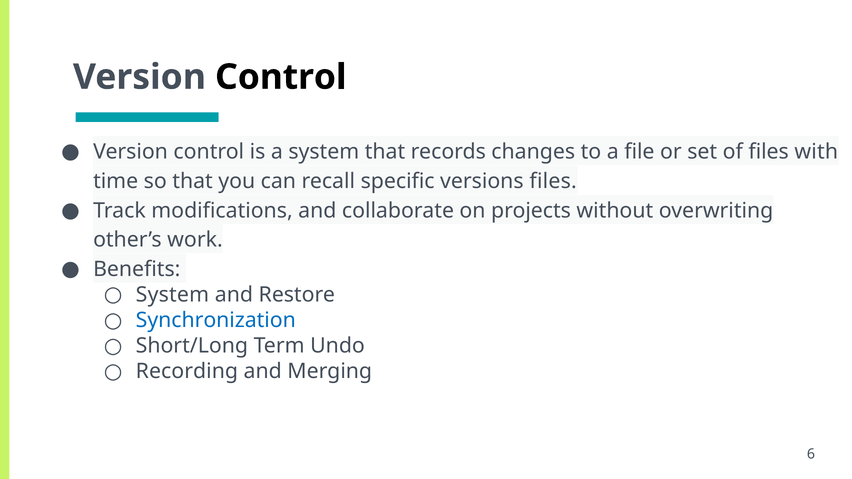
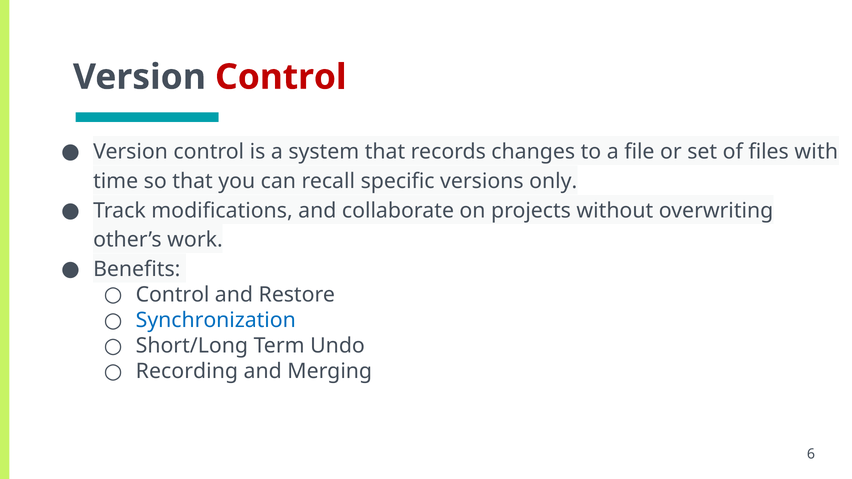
Control colour: black -> red (281, 77)
versions files: files -> only (553, 181)
System: System -> Control (173, 295)
